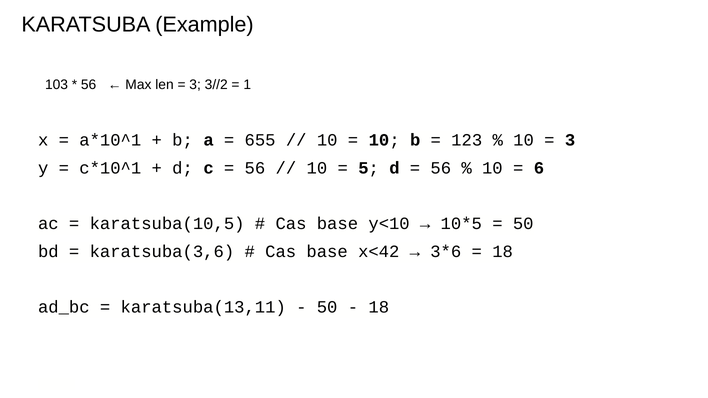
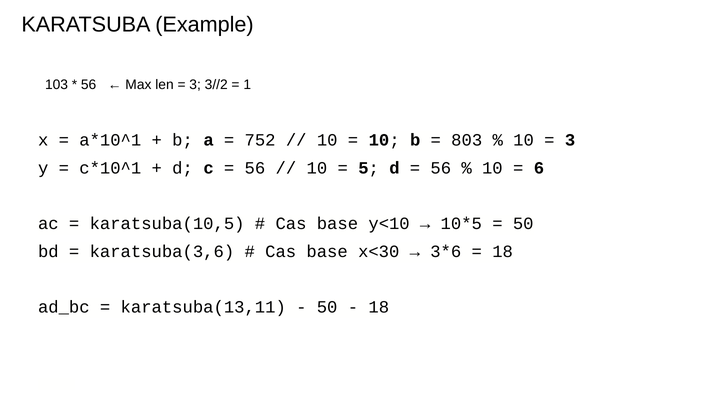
655: 655 -> 752 (260, 140)
123: 123 -> 803 (467, 140)
x<42: x<42 -> x<30 (379, 252)
